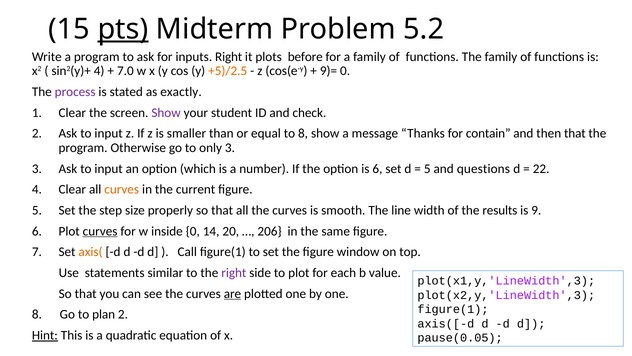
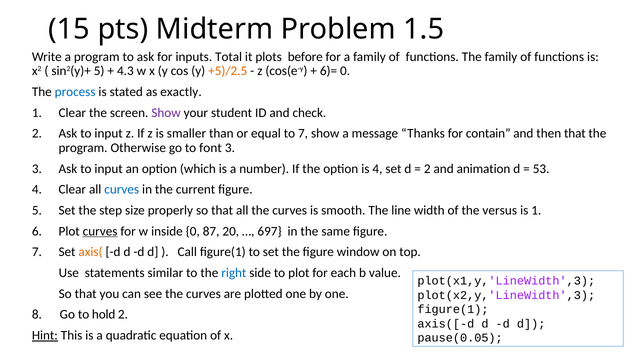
pts underline: present -> none (123, 29)
5.2: 5.2 -> 1.5 (424, 29)
inputs Right: Right -> Total (229, 57)
sin2(y)+ 4: 4 -> 5 (99, 71)
7.0: 7.0 -> 4.3 (125, 71)
9)=: 9)= -> 6)= (329, 71)
process colour: purple -> blue (75, 92)
to 8: 8 -> 7 (303, 133)
only: only -> font (211, 148)
is 6: 6 -> 4 (377, 168)
5: 5 -> 2 (427, 168)
questions: questions -> animation (484, 168)
22: 22 -> 53 (541, 168)
curves colour: orange -> blue (122, 189)
results: results -> versus (500, 210)
is 9: 9 -> 1 (536, 210)
14: 14 -> 87 (211, 231)
206: 206 -> 697 (270, 231)
right colour: purple -> blue (234, 272)
are underline: present -> none (232, 293)
plan: plan -> hold (104, 314)
